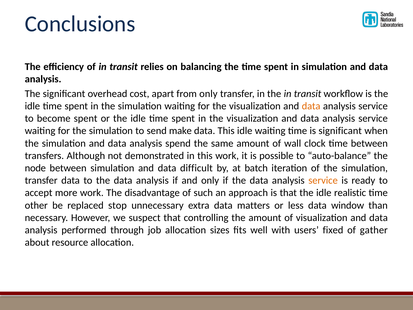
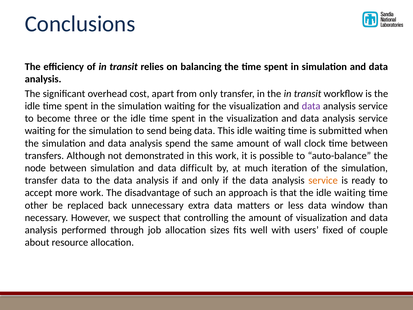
data colour: orange -> purple (311, 106)
become spent: spent -> three (86, 118)
make: make -> being (180, 131)
is significant: significant -> submitted (340, 131)
batch: batch -> much (256, 168)
the idle realistic: realistic -> waiting (350, 193)
stop: stop -> back (118, 205)
gather: gather -> couple (374, 230)
